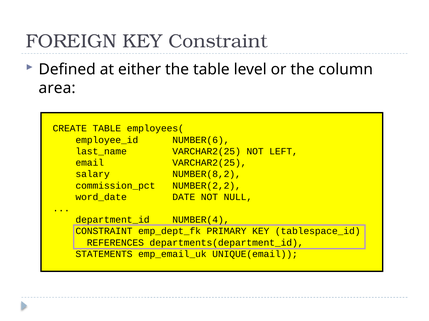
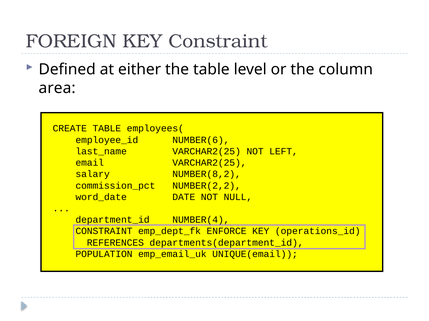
PRIMARY: PRIMARY -> ENFORCE (227, 232)
tablespace_id: tablespace_id -> operations_id (318, 232)
STATEMENTS: STATEMENTS -> POPULATION (104, 255)
